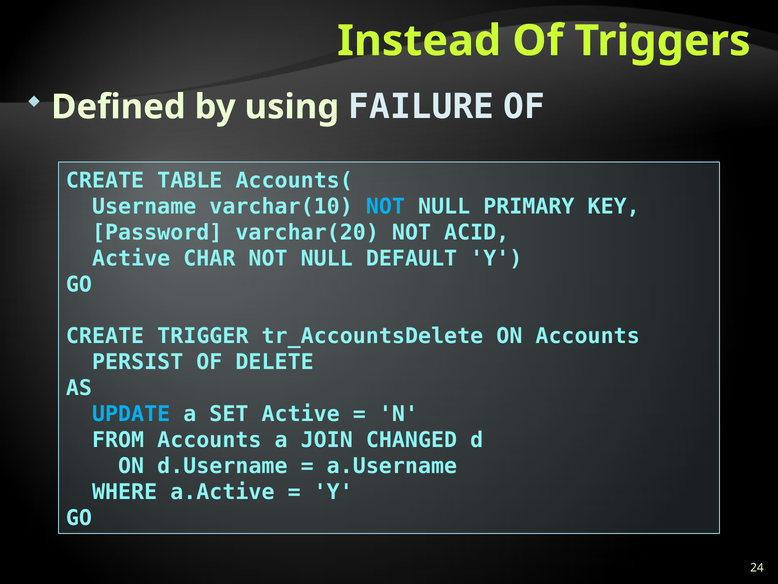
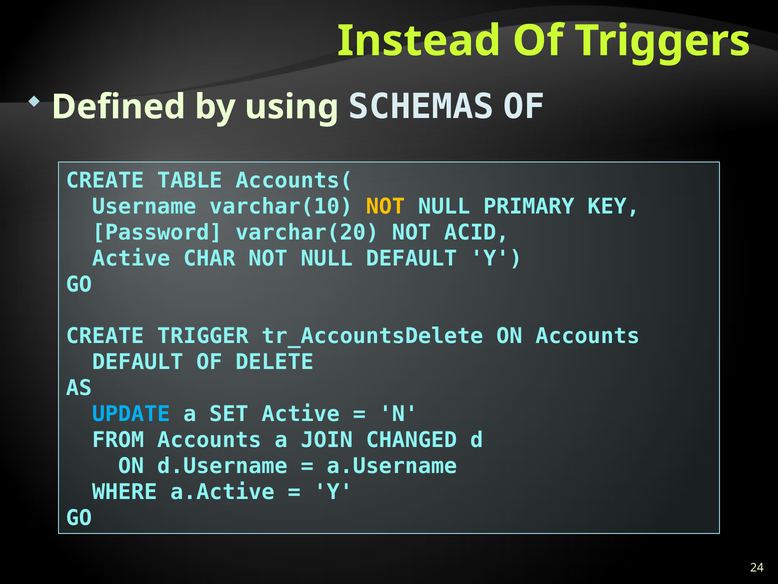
FAILURE: FAILURE -> SCHEMAS (421, 107)
NOT colour: light blue -> yellow (385, 206)
PERSIST: PERSIST -> DEFAULT (138, 362)
